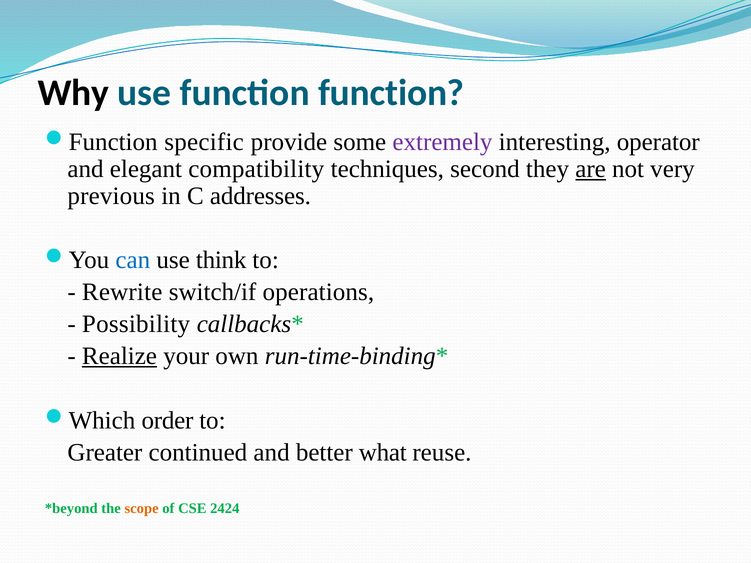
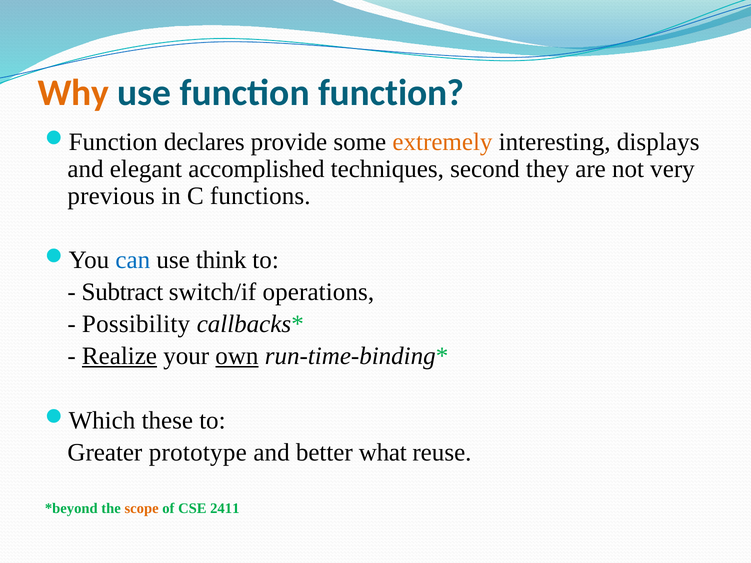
Why colour: black -> orange (73, 93)
specific: specific -> declares (204, 142)
extremely colour: purple -> orange (442, 142)
operator: operator -> displays (658, 142)
compatibility: compatibility -> accomplished (256, 169)
are underline: present -> none (591, 169)
addresses: addresses -> functions (260, 196)
Rewrite: Rewrite -> Subtract (122, 292)
own underline: none -> present (237, 356)
order: order -> these (167, 420)
continued: continued -> prototype (198, 452)
2424: 2424 -> 2411 (225, 509)
